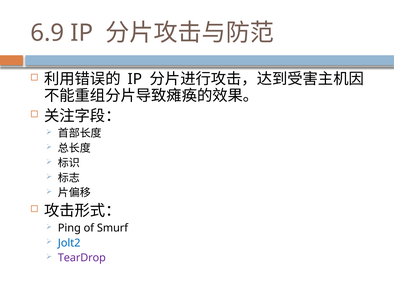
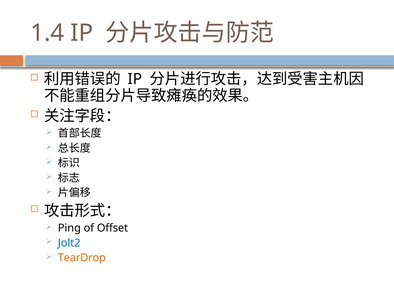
6.9: 6.9 -> 1.4 (47, 33)
Smurf: Smurf -> Offset (112, 228)
TearDrop colour: purple -> orange (82, 257)
